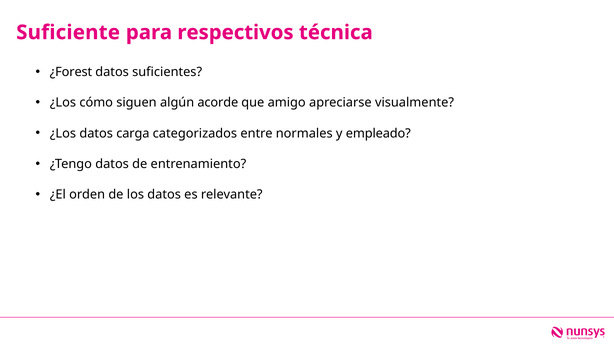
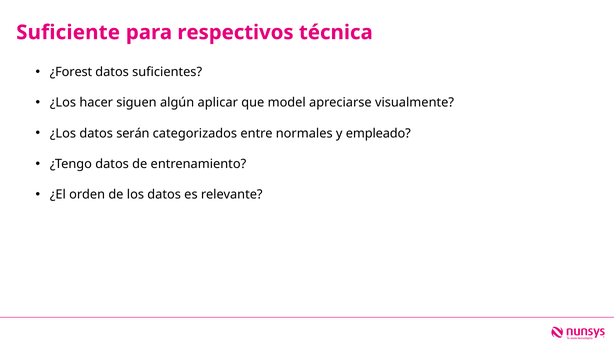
cómo: cómo -> hacer (96, 103)
acorde: acorde -> aplicar (218, 103)
amigo: amigo -> model (287, 103)
carga: carga -> serán (133, 134)
